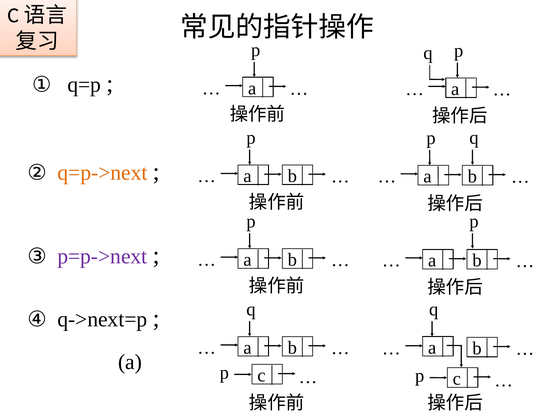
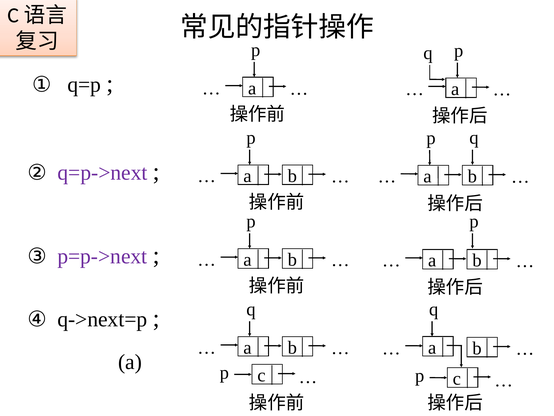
q=p->next colour: orange -> purple (103, 172)
